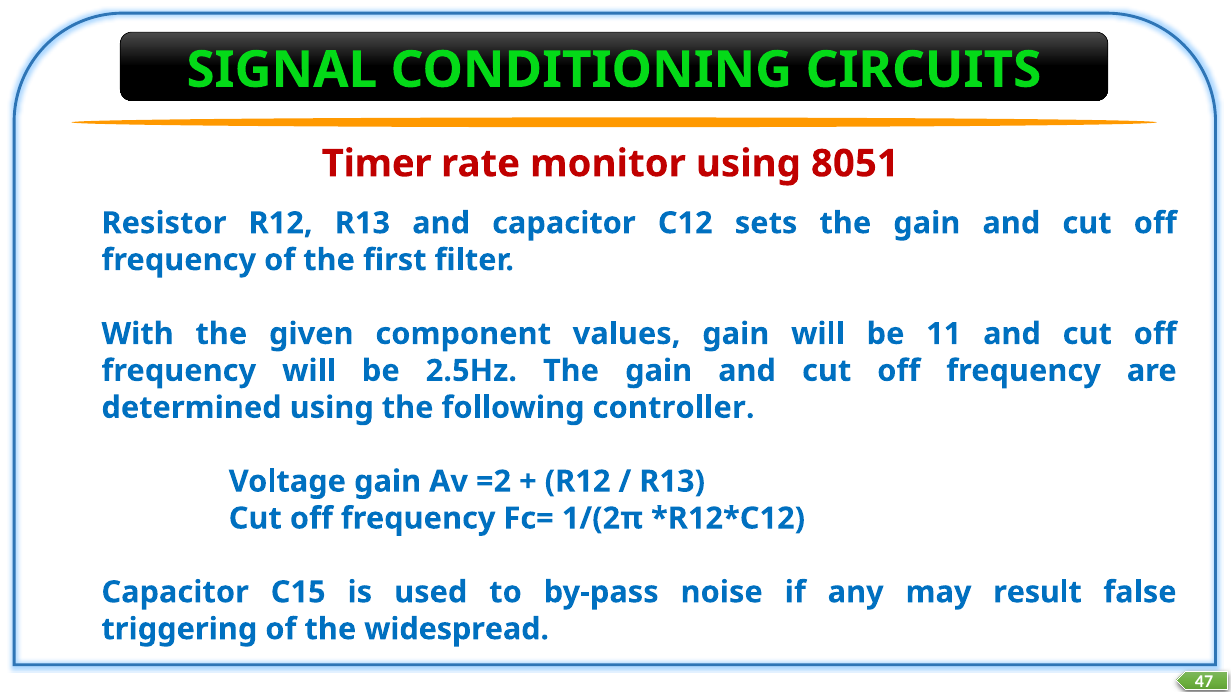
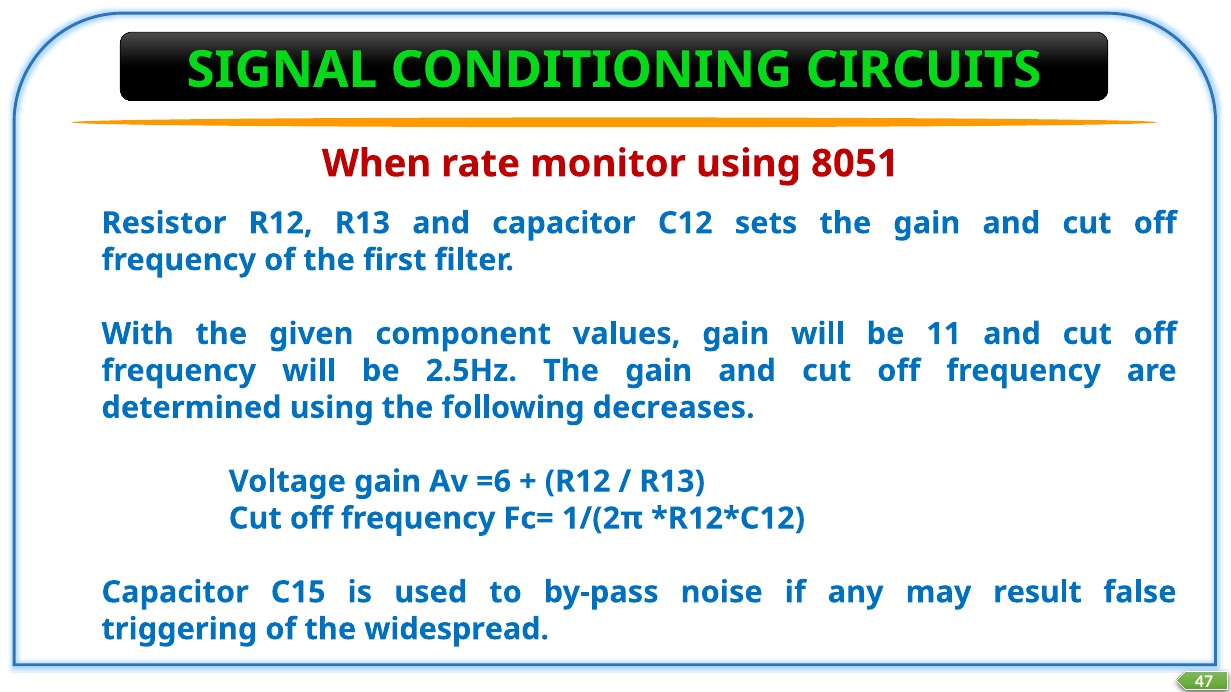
Timer: Timer -> When (377, 164)
controller: controller -> decreases (674, 408)
=2: =2 -> =6 (494, 482)
